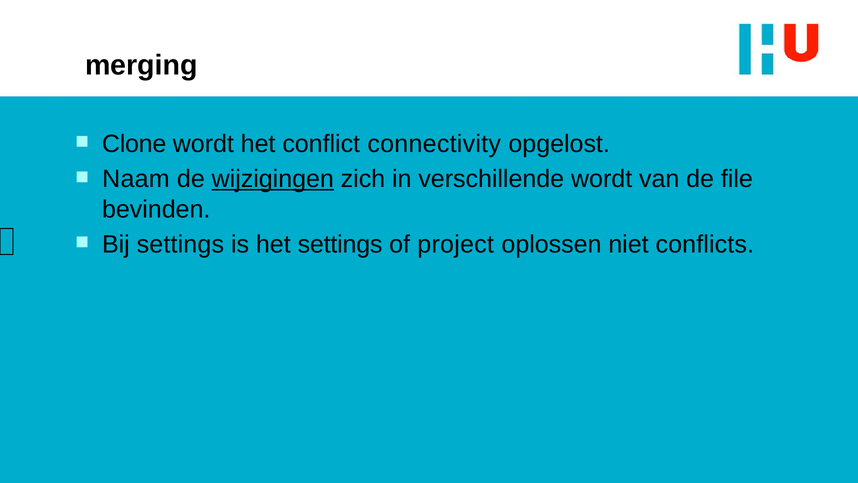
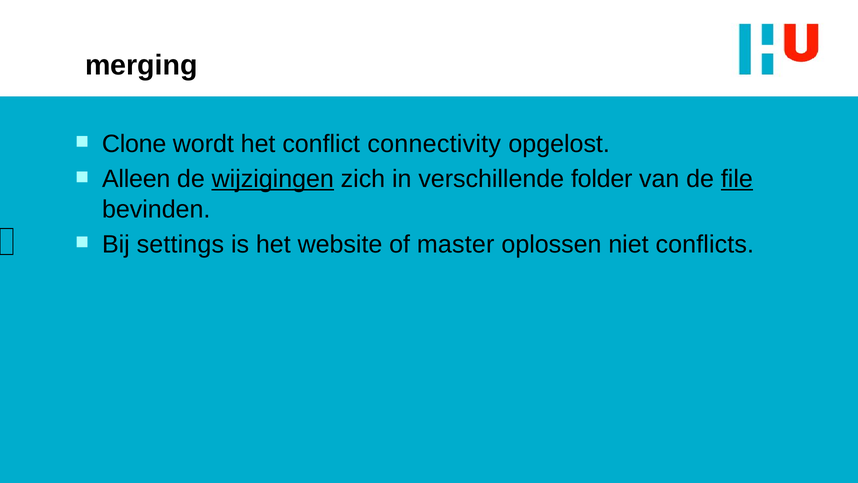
Naam: Naam -> Alleen (136, 179)
verschillende wordt: wordt -> folder (602, 179)
file underline: none -> present (737, 179)
het settings: settings -> website (340, 244)
project: project -> master (456, 244)
